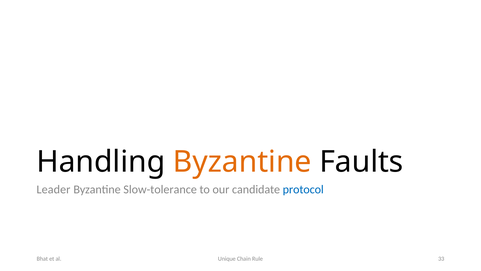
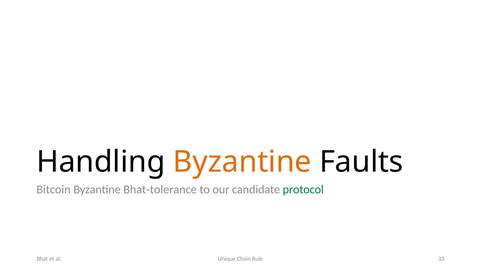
Leader: Leader -> Bitcoin (54, 189)
Slow-tolerance: Slow-tolerance -> Bhat-tolerance (160, 189)
protocol colour: blue -> green (303, 189)
